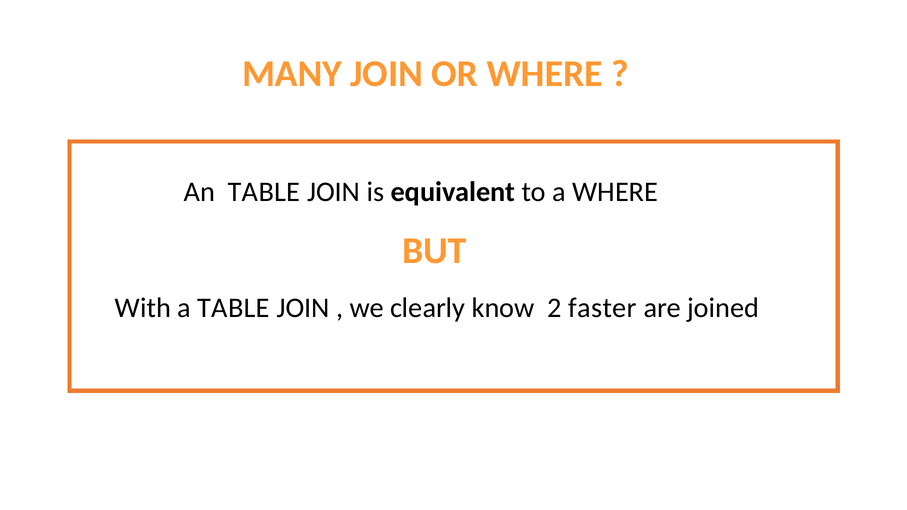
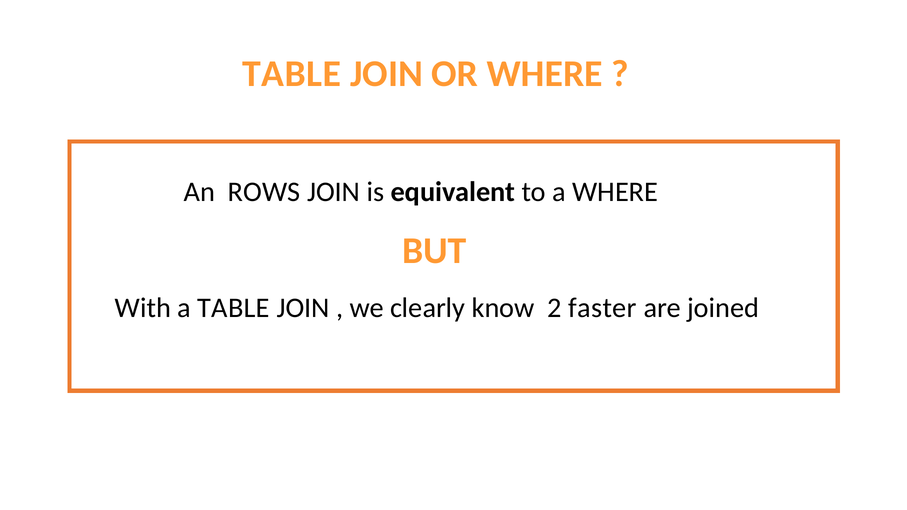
MANY: MANY -> TABLE (292, 74)
An TABLE: TABLE -> ROWS (264, 192)
